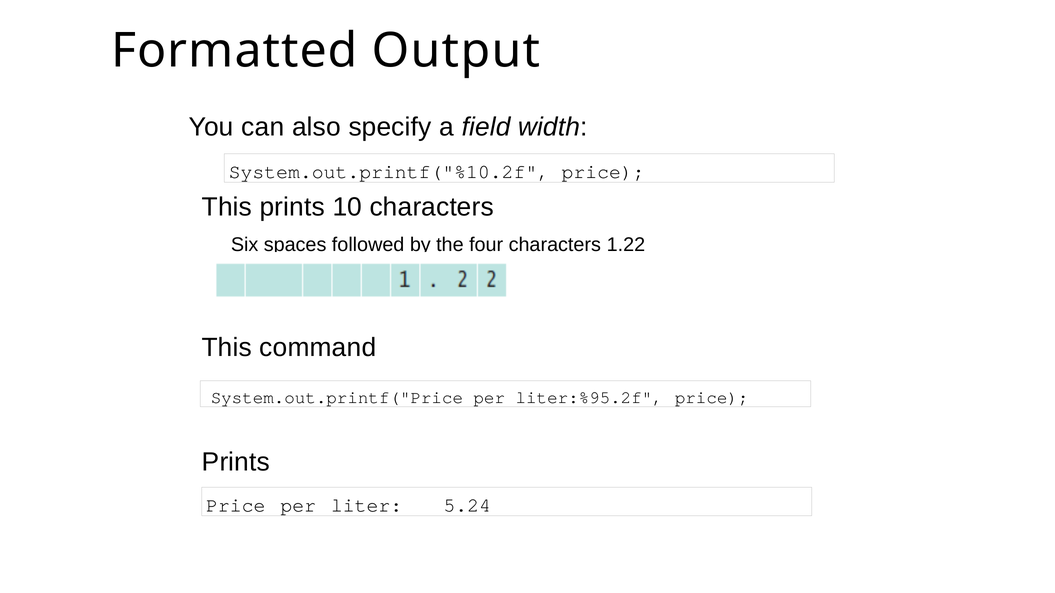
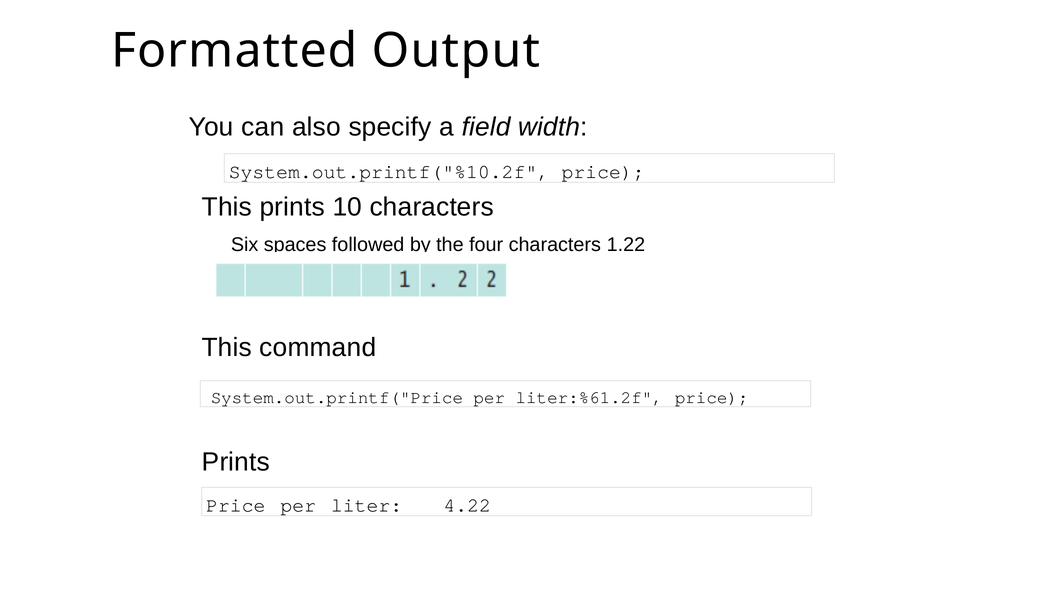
liter:%95.2f: liter:%95.2f -> liter:%61.2f (589, 398)
5.24: 5.24 -> 4.22 (467, 505)
